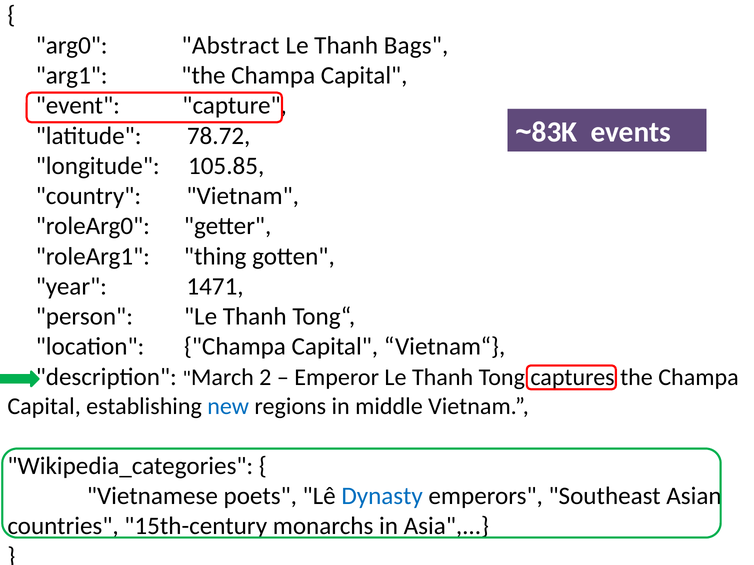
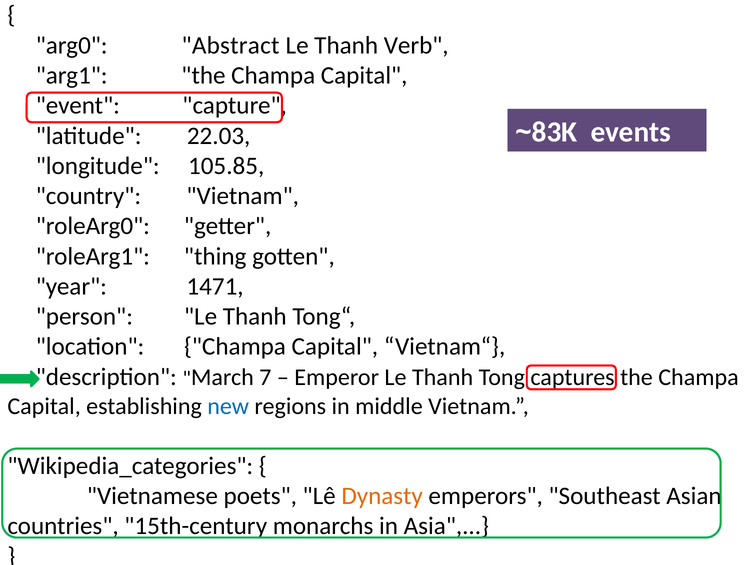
Bags: Bags -> Verb (416, 45)
78.72: 78.72 -> 22.03 (219, 136)
2: 2 -> 7 (265, 377)
Dynasty colour: blue -> orange (382, 496)
